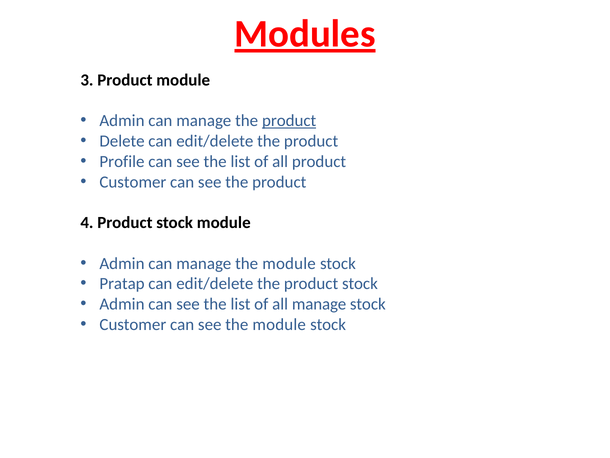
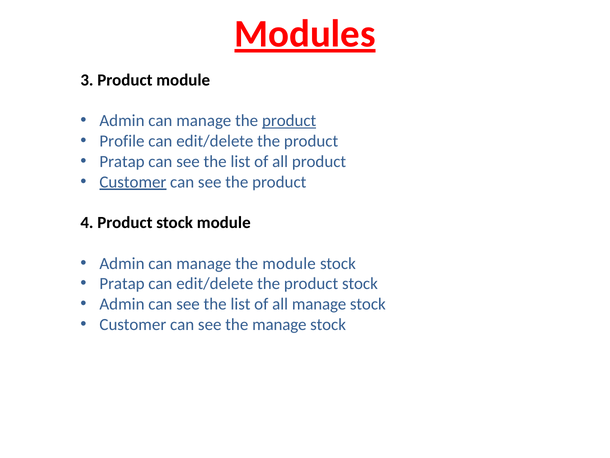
Delete: Delete -> Profile (122, 141)
Profile: Profile -> Pratap (122, 161)
Customer underline: none -> present (133, 182)
see the module: module -> manage (279, 324)
